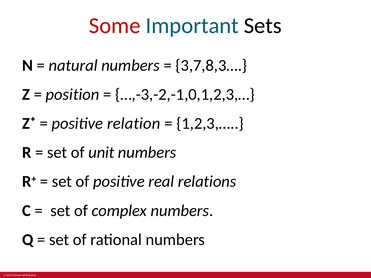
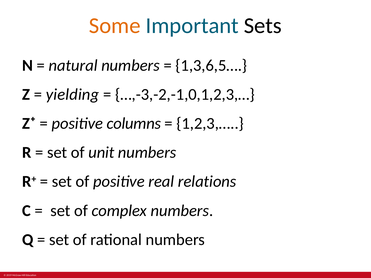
Some colour: red -> orange (115, 26)
3,7,8,3…: 3,7,8,3… -> 1,3,6,5… (211, 65)
position: position -> yielding (73, 94)
relation: relation -> columns (134, 124)
